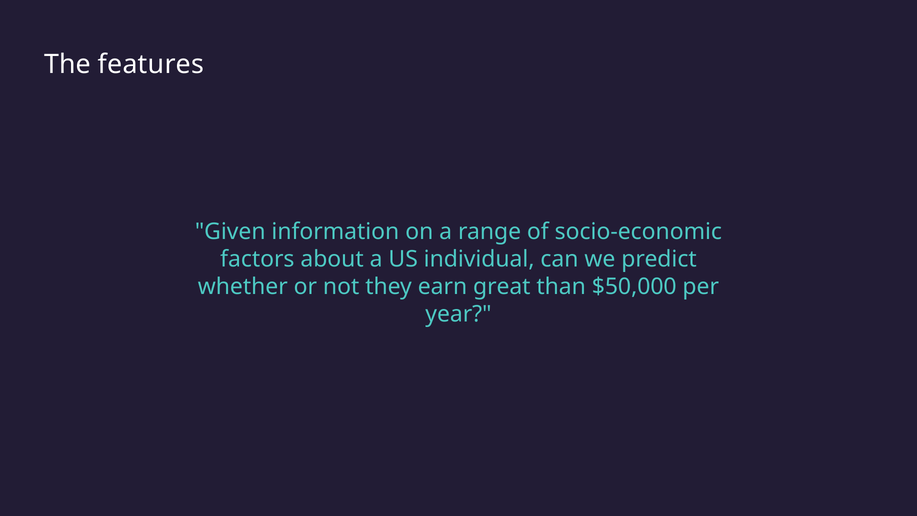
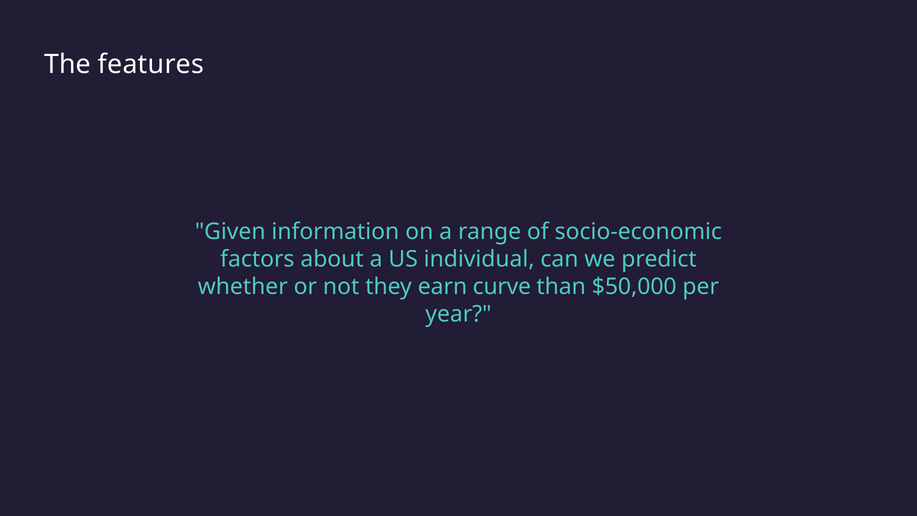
great: great -> curve (502, 287)
